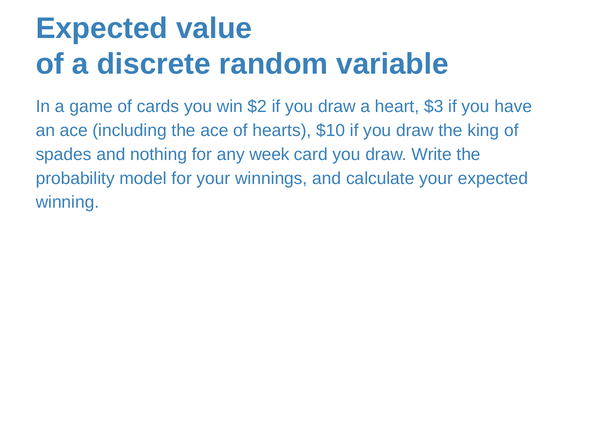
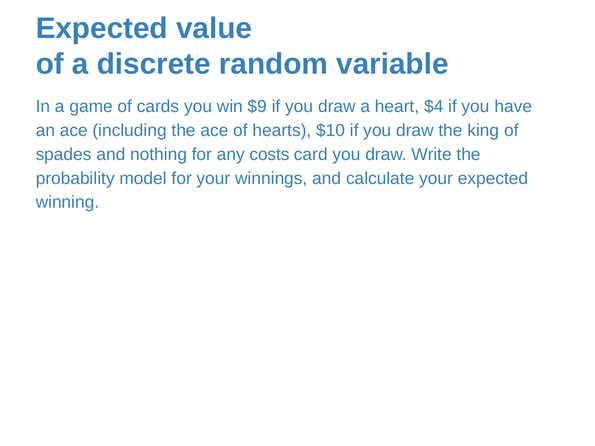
$2: $2 -> $9 (257, 107)
$3: $3 -> $4 (434, 107)
week: week -> costs (269, 154)
